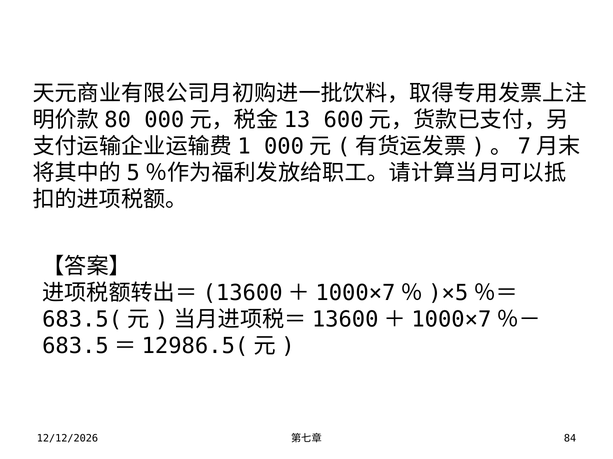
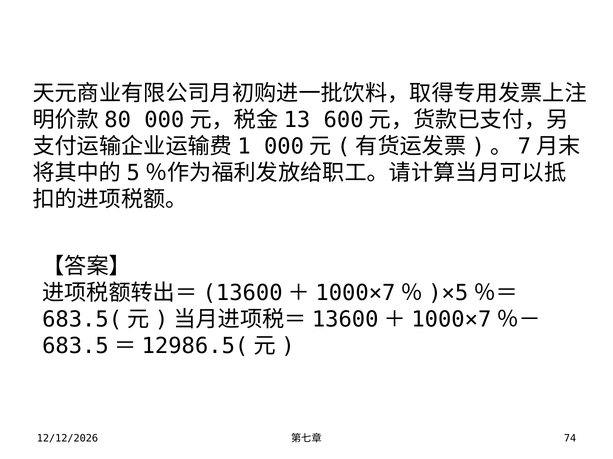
84: 84 -> 74 (570, 439)
